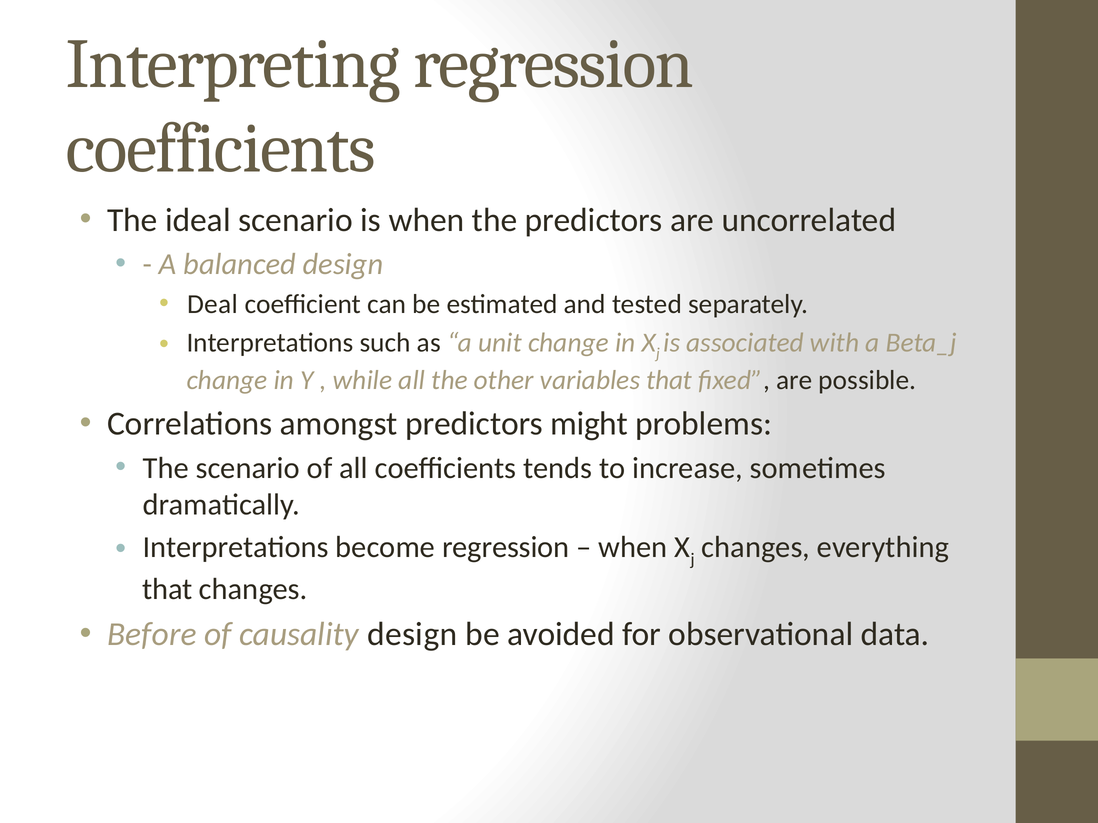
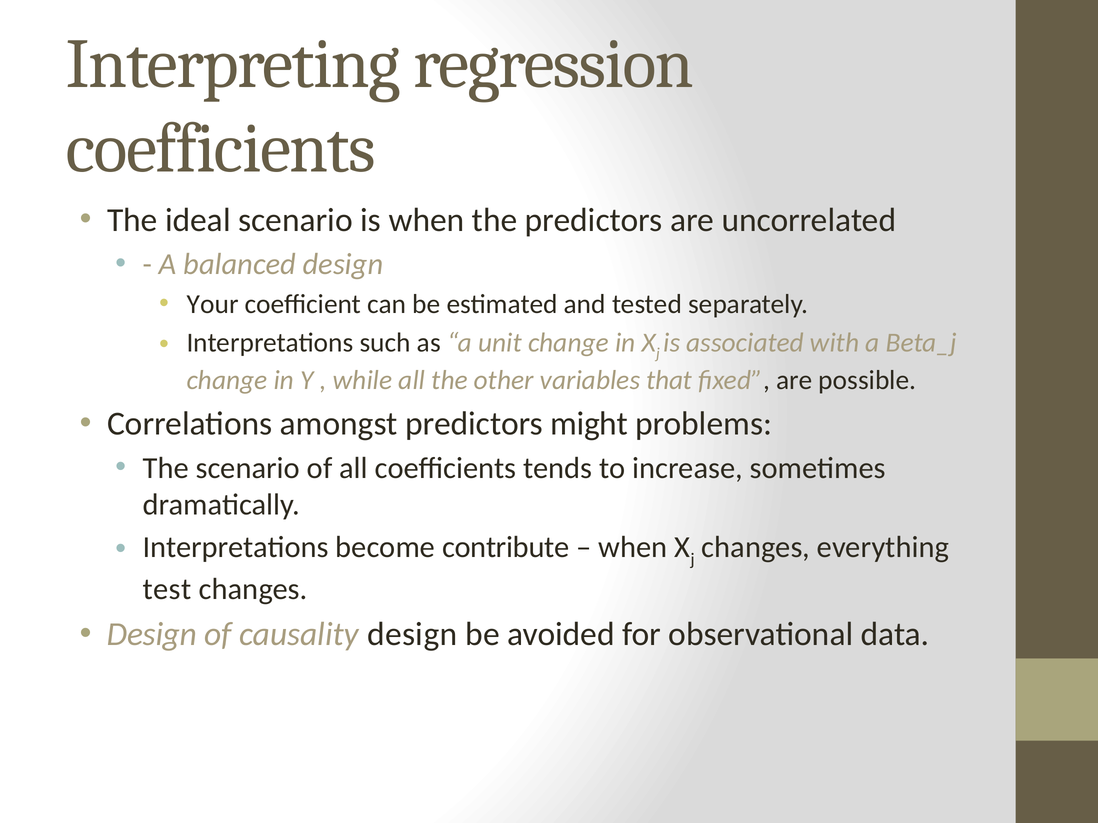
Deal: Deal -> Your (213, 304)
become regression: regression -> contribute (506, 548)
that: that -> test (167, 589)
Before: Before -> Design (152, 635)
